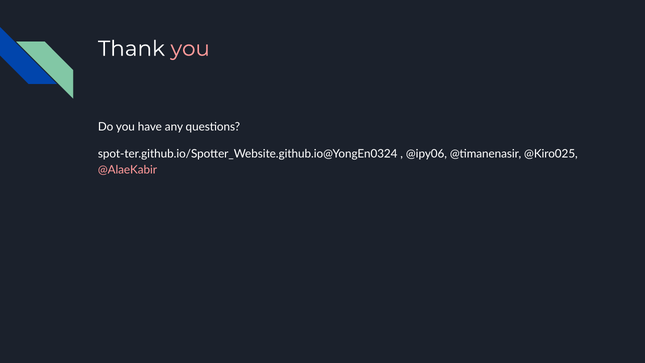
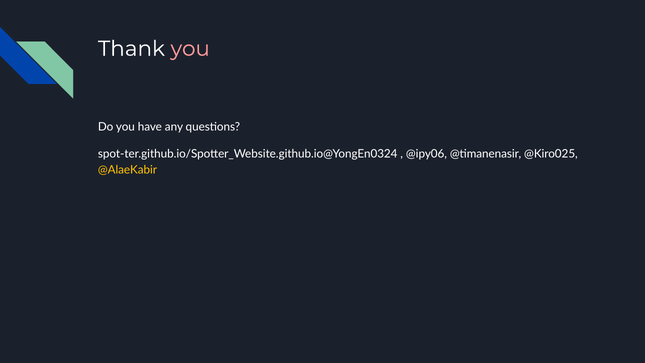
@AlaeKabir colour: pink -> yellow (127, 170)
